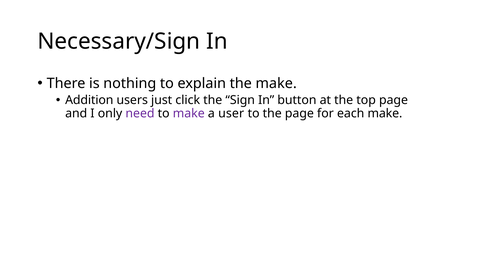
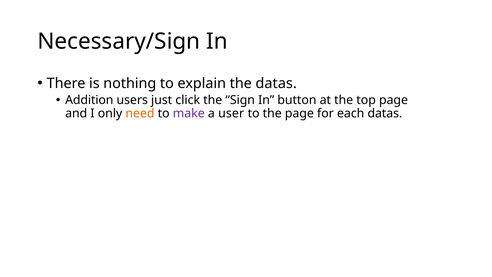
the make: make -> datas (276, 83)
need colour: purple -> orange (140, 113)
each make: make -> datas (385, 113)
